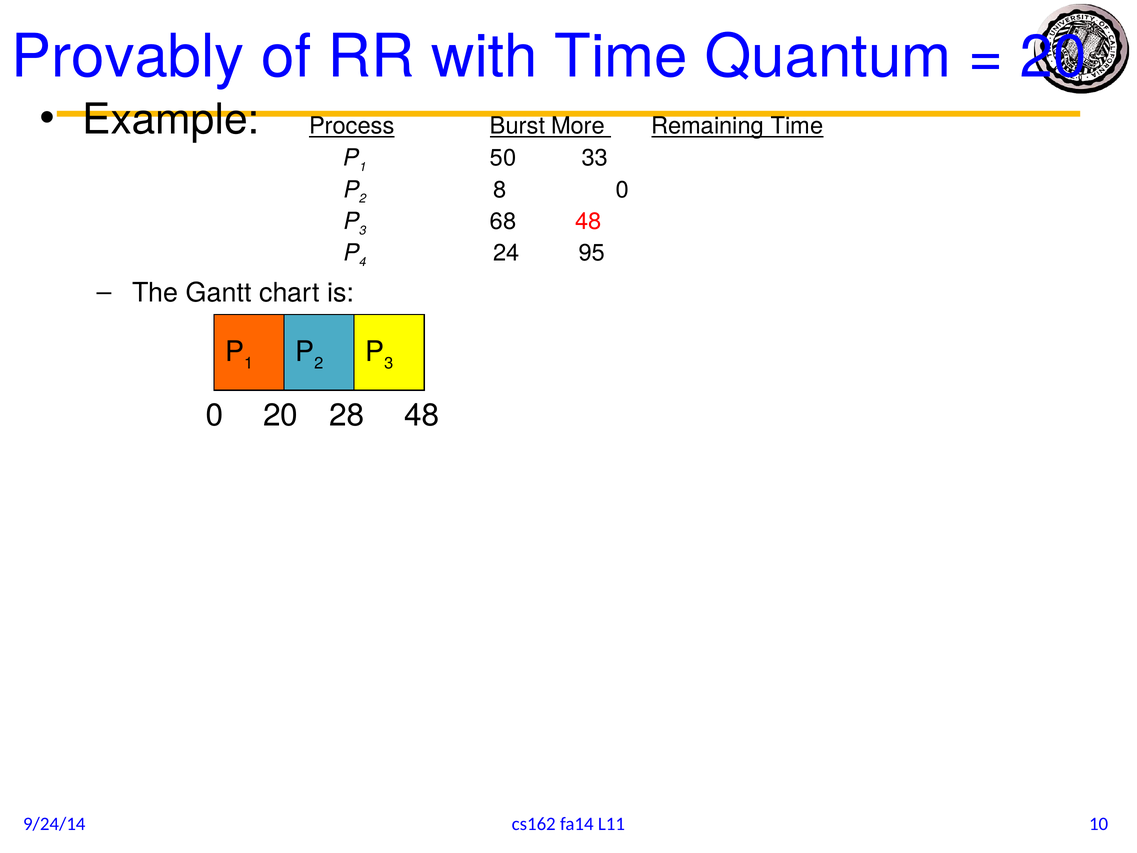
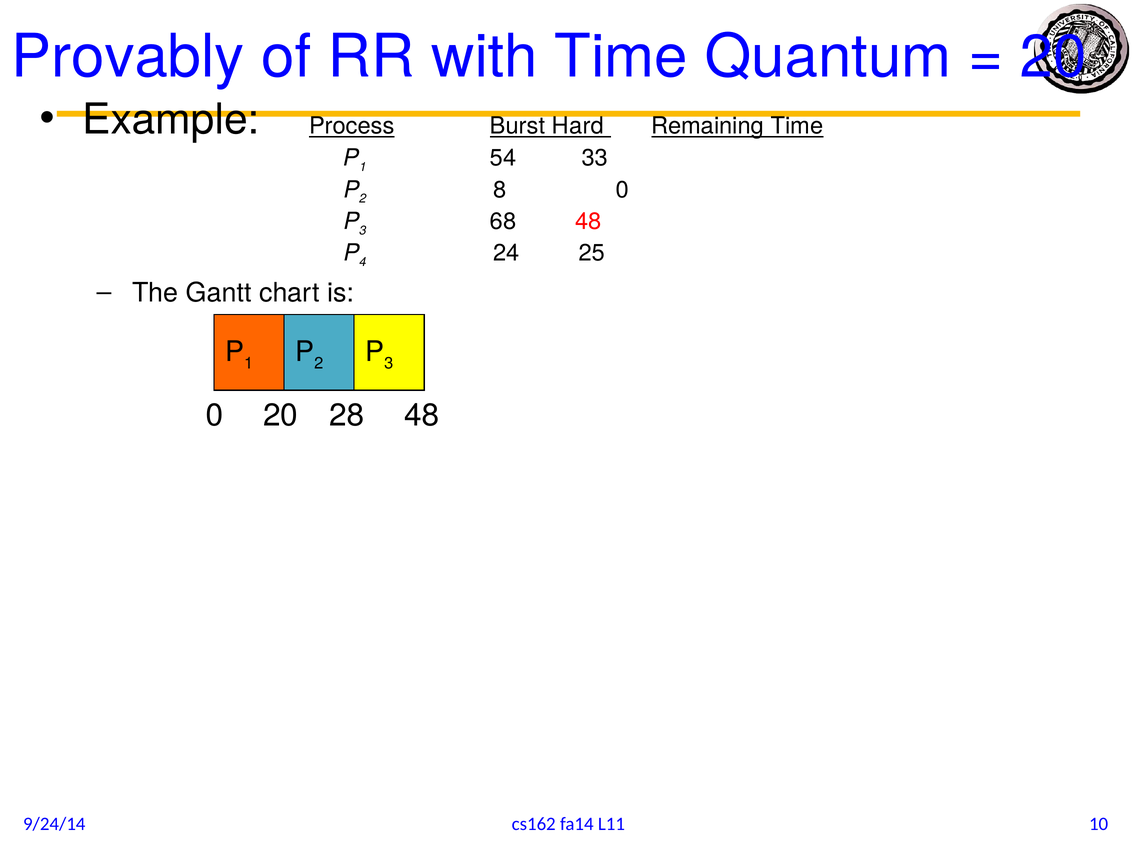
More: More -> Hard (578, 126)
50: 50 -> 54 (503, 158)
95: 95 -> 25 (592, 253)
